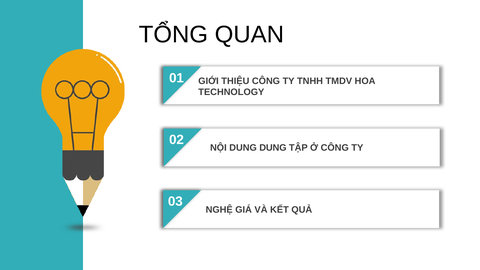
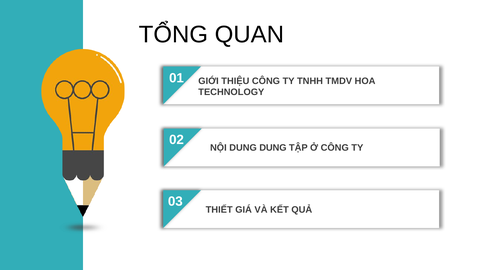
NGHỆ: NGHỆ -> THIẾT (219, 210)
